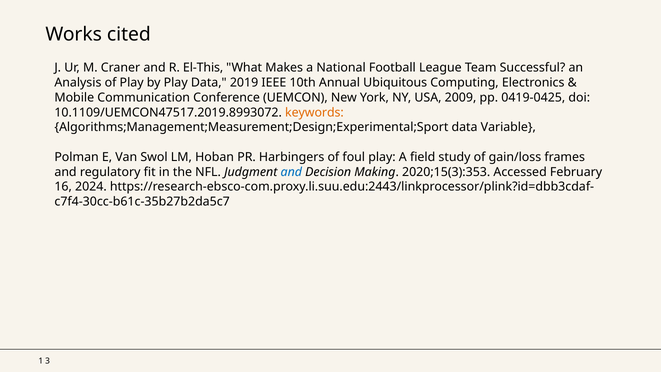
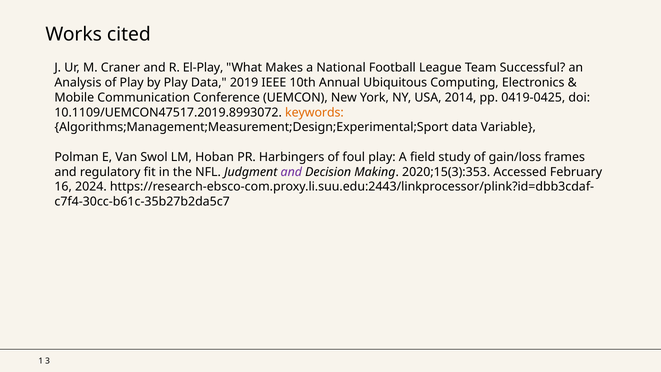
El-This: El-This -> El-Play (203, 68)
2009: 2009 -> 2014 (461, 98)
and colour: blue -> purple (291, 172)
